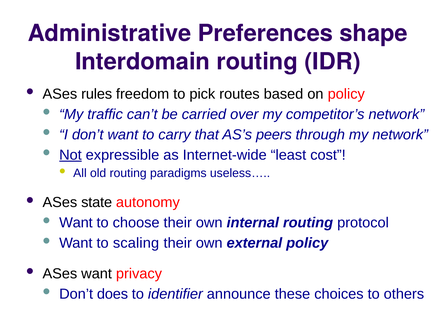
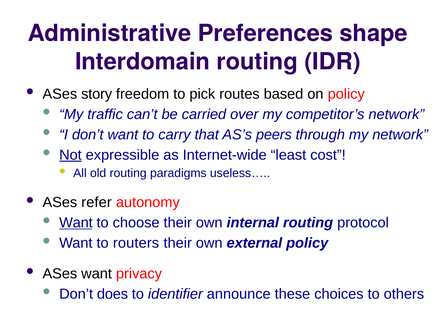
rules: rules -> story (97, 94)
state: state -> refer (97, 202)
Want underline: none -> present (76, 223)
scaling: scaling -> routers (136, 243)
